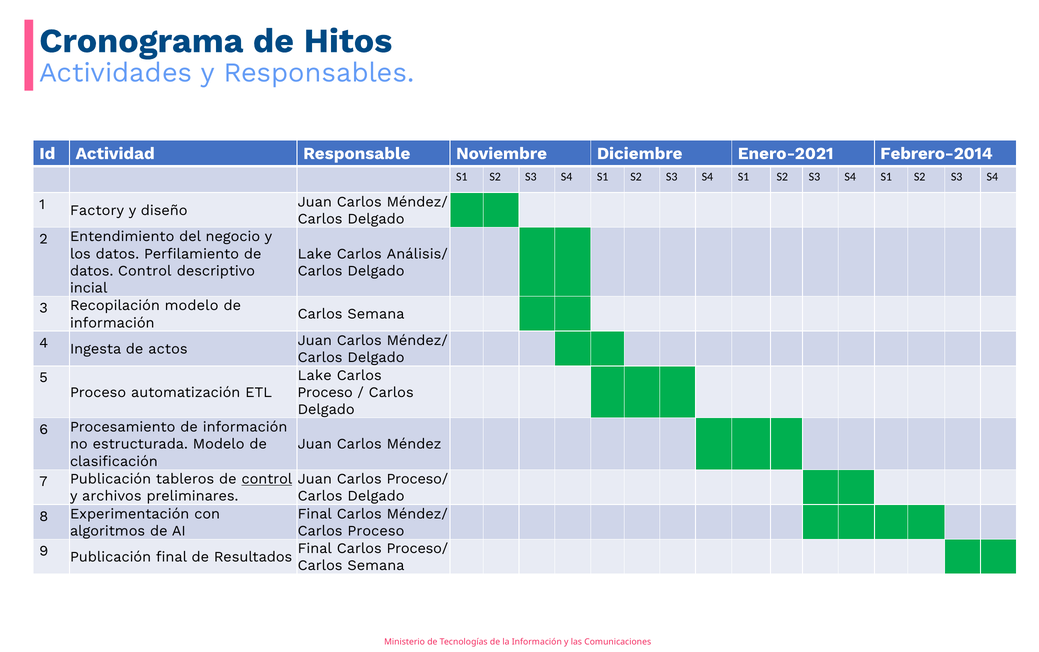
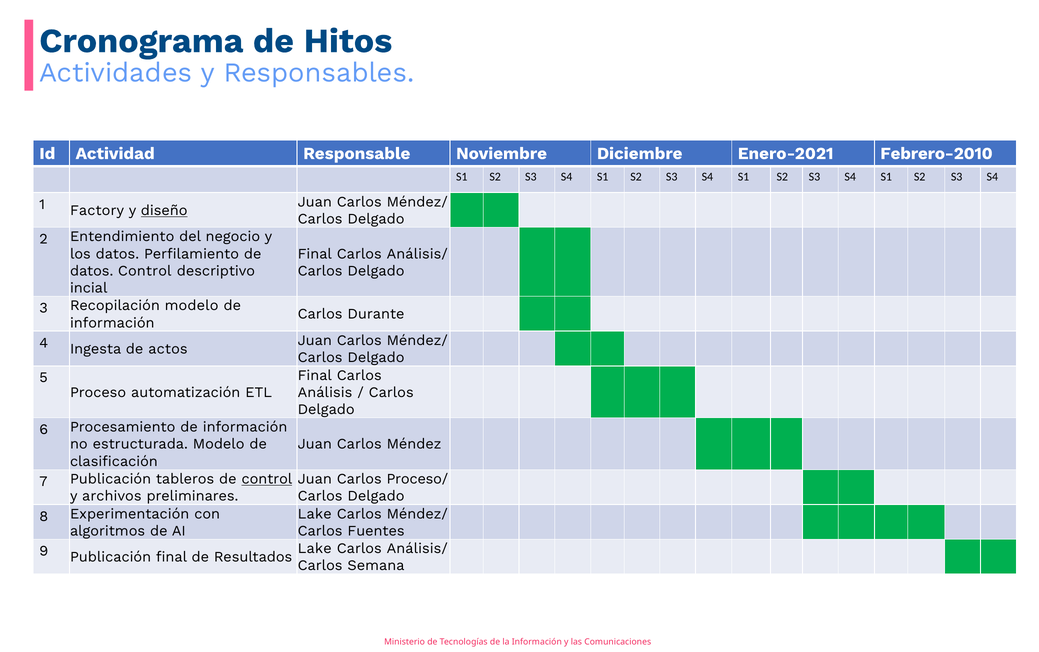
Febrero-2014: Febrero-2014 -> Febrero-2010 (936, 154)
diseño underline: none -> present (164, 211)
Lake: Lake -> Final (315, 254)
Semana: Semana -> Durante (376, 314)
Lake: Lake -> Final (315, 375)
Proceso: Proceso -> Análisis (325, 393)
Final: Final -> Lake (315, 514)
Proceso: Proceso -> Fuentes (376, 531)
Final: Final -> Lake (315, 549)
Proceso/: Proceso/ -> Análisis/ (417, 549)
